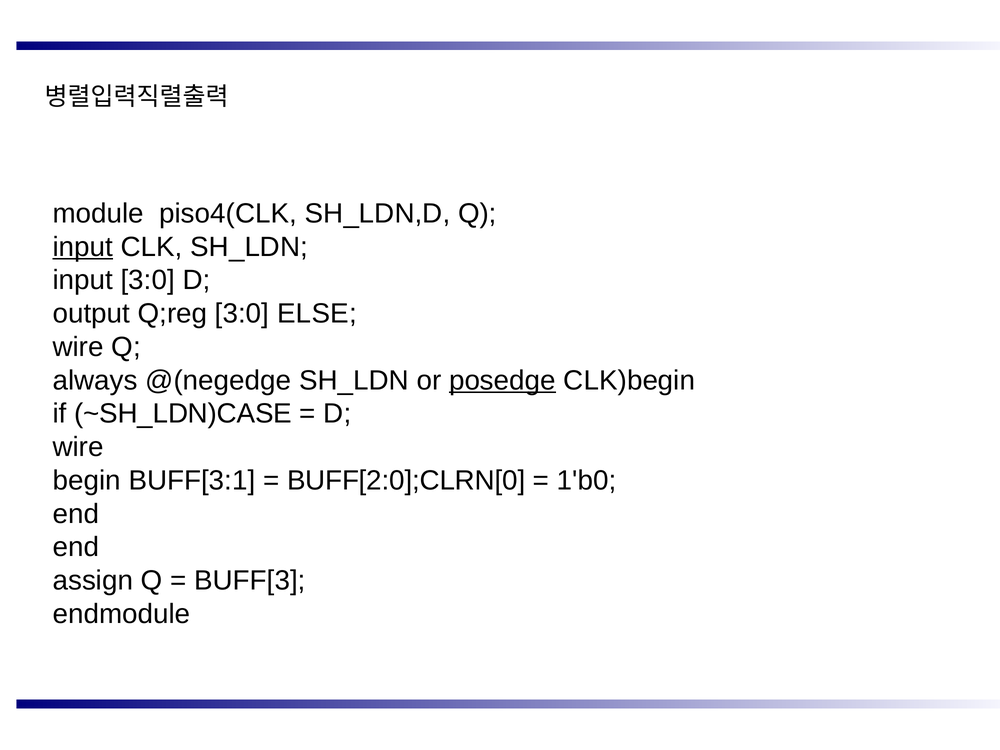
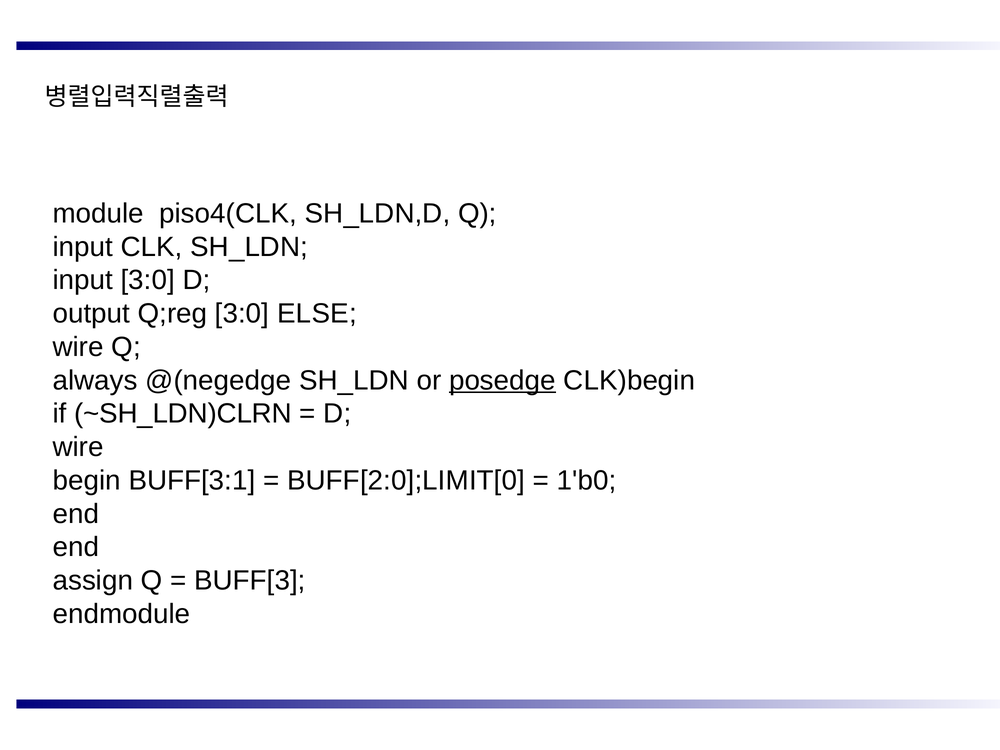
input underline: present -> none (83, 247)
~SH_LDN)CASE: ~SH_LDN)CASE -> ~SH_LDN)CLRN (183, 414)
BUFF[2:0];CLRN[0: BUFF[2:0];CLRN[0 -> BUFF[2:0];LIMIT[0 (406, 480)
